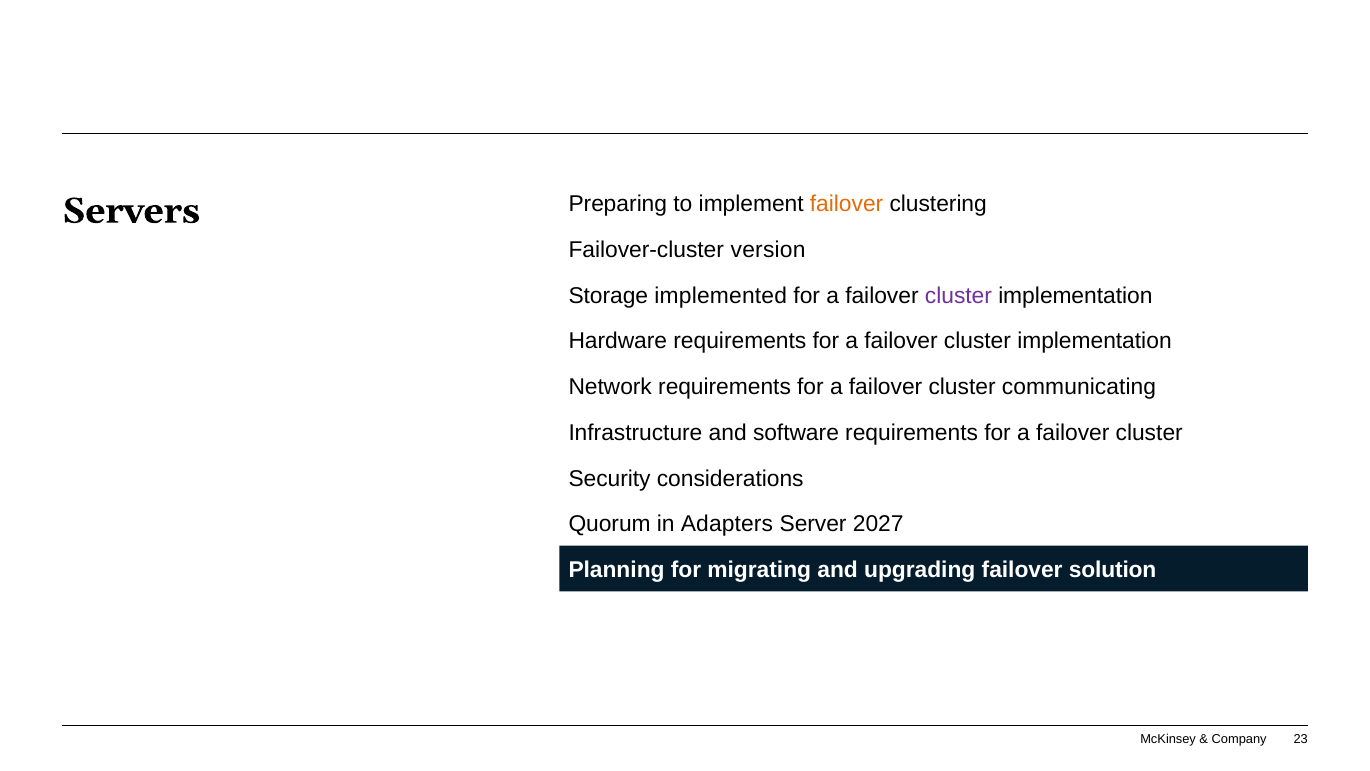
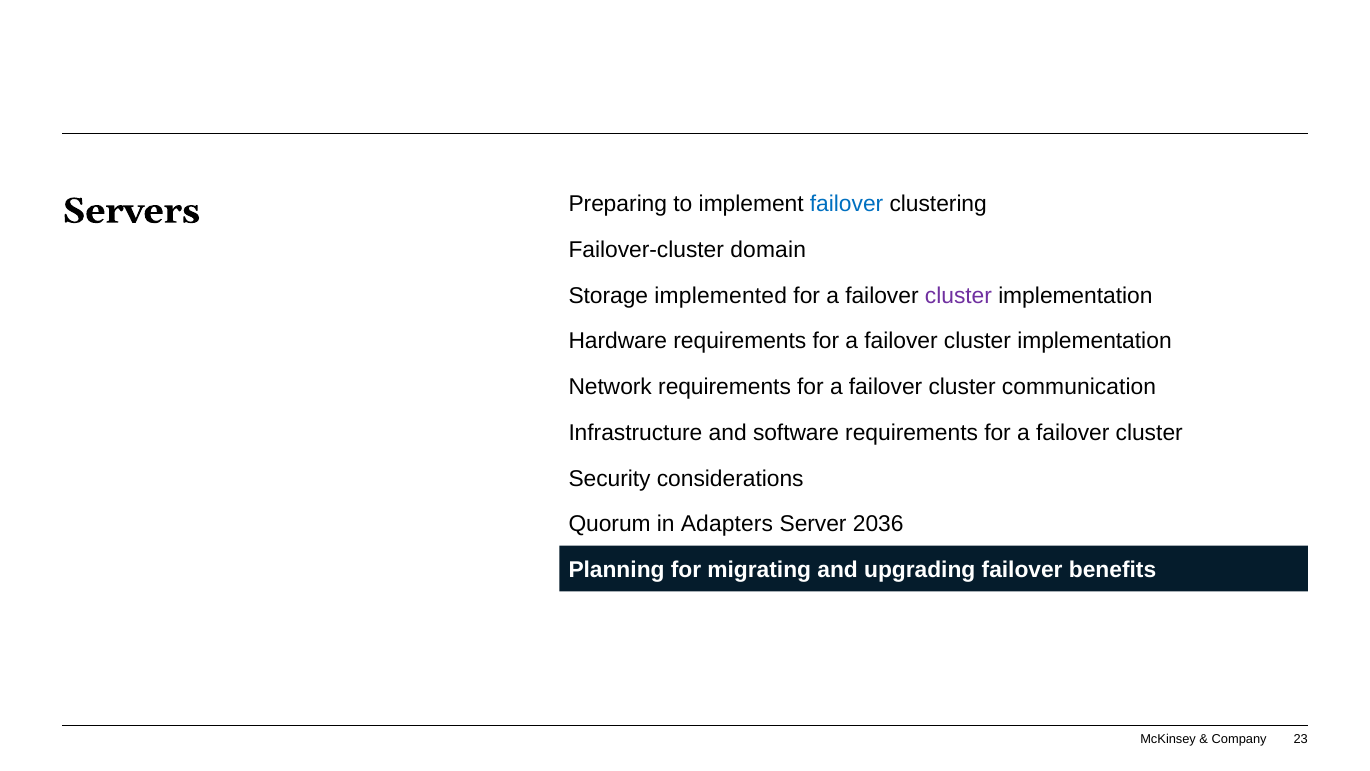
failover colour: orange -> blue (847, 204)
version: version -> domain (768, 250)
communicating: communicating -> communication (1079, 387)
2027: 2027 -> 2036 (878, 524)
solution: solution -> benefits (1113, 570)
